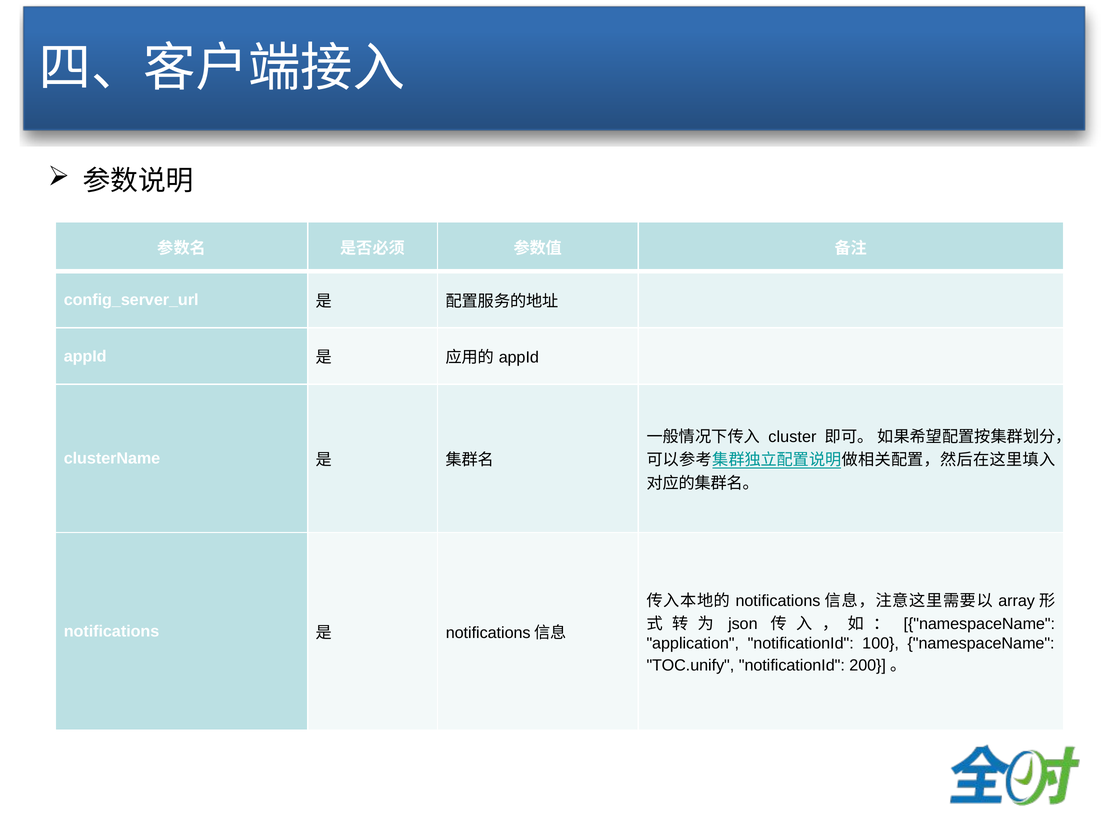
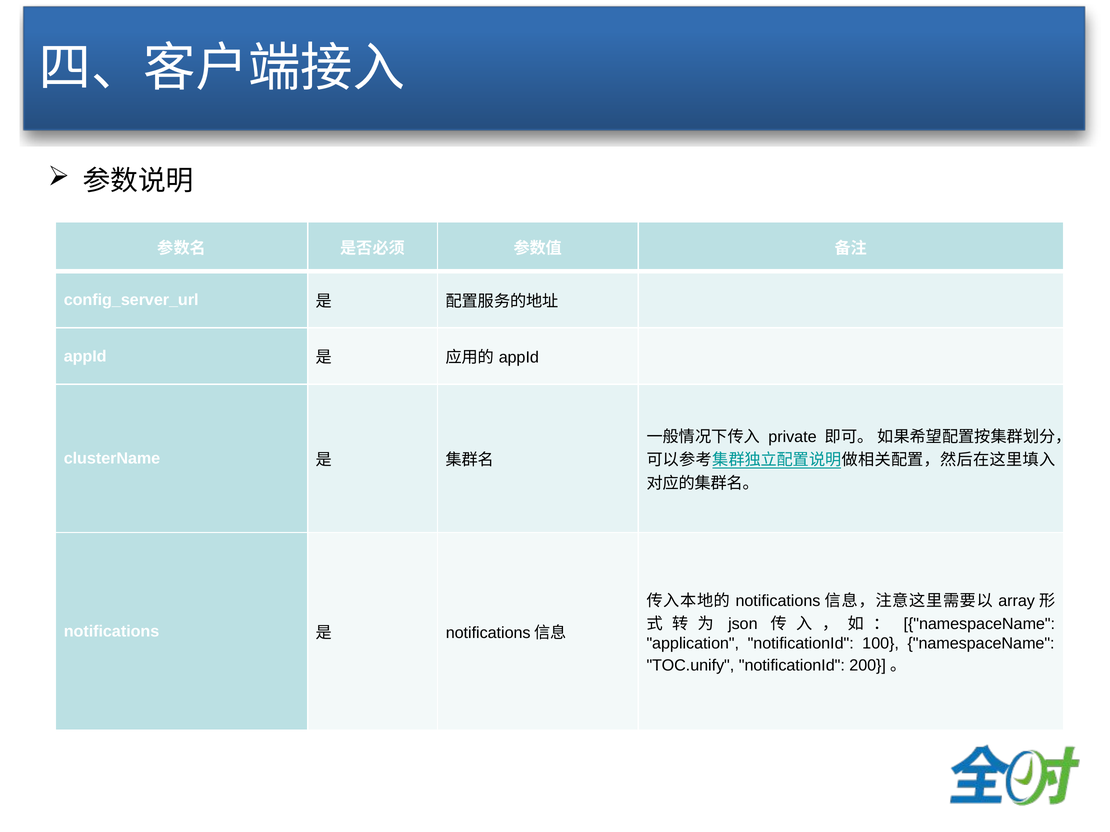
cluster: cluster -> private (792, 437)
